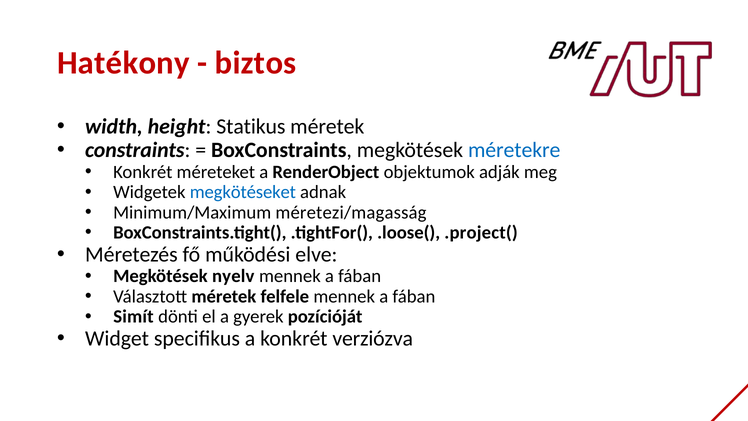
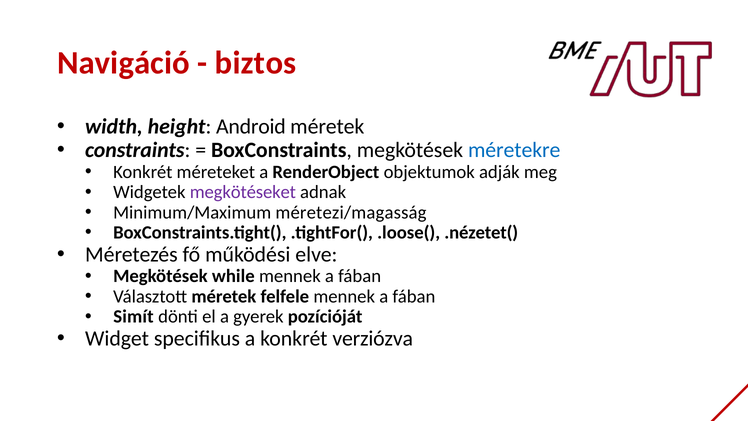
Hatékony: Hatékony -> Navigáció (123, 63)
Statikus: Statikus -> Android (251, 126)
megkötéseket colour: blue -> purple (243, 192)
.project(: .project( -> .nézetet( (481, 232)
nyelv: nyelv -> while (233, 276)
